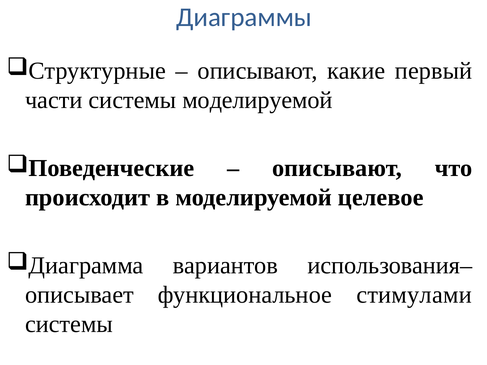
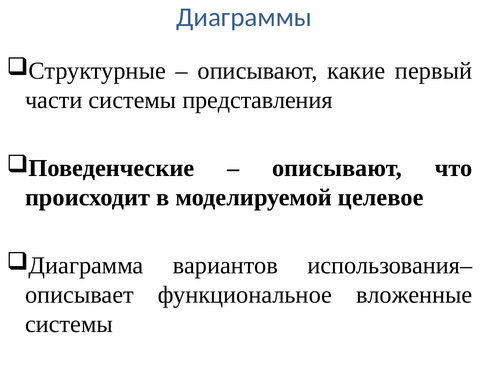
системы моделируемой: моделируемой -> представления (257, 100)
стимулами: стимулами -> вложенные (414, 295)
